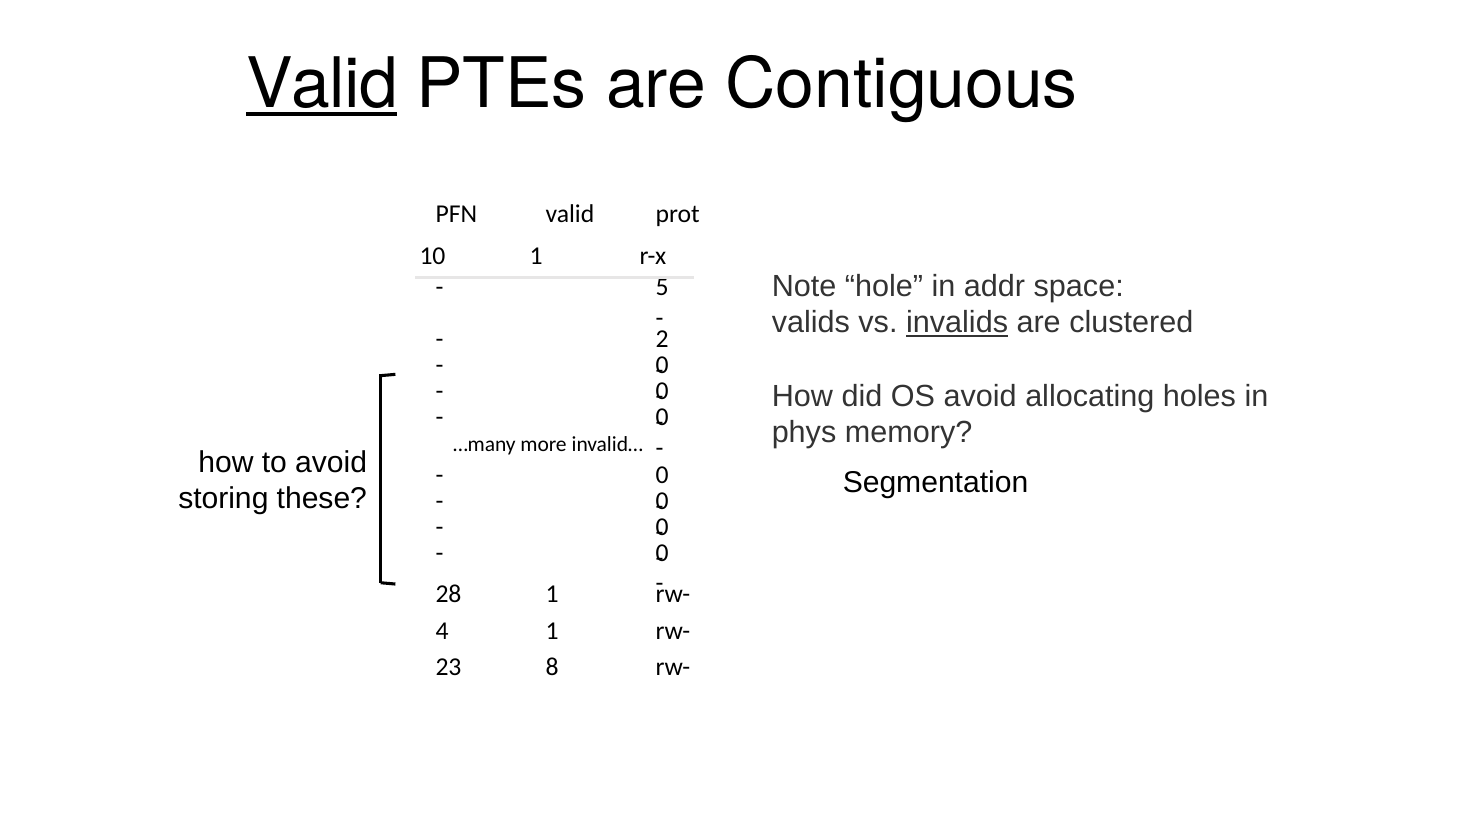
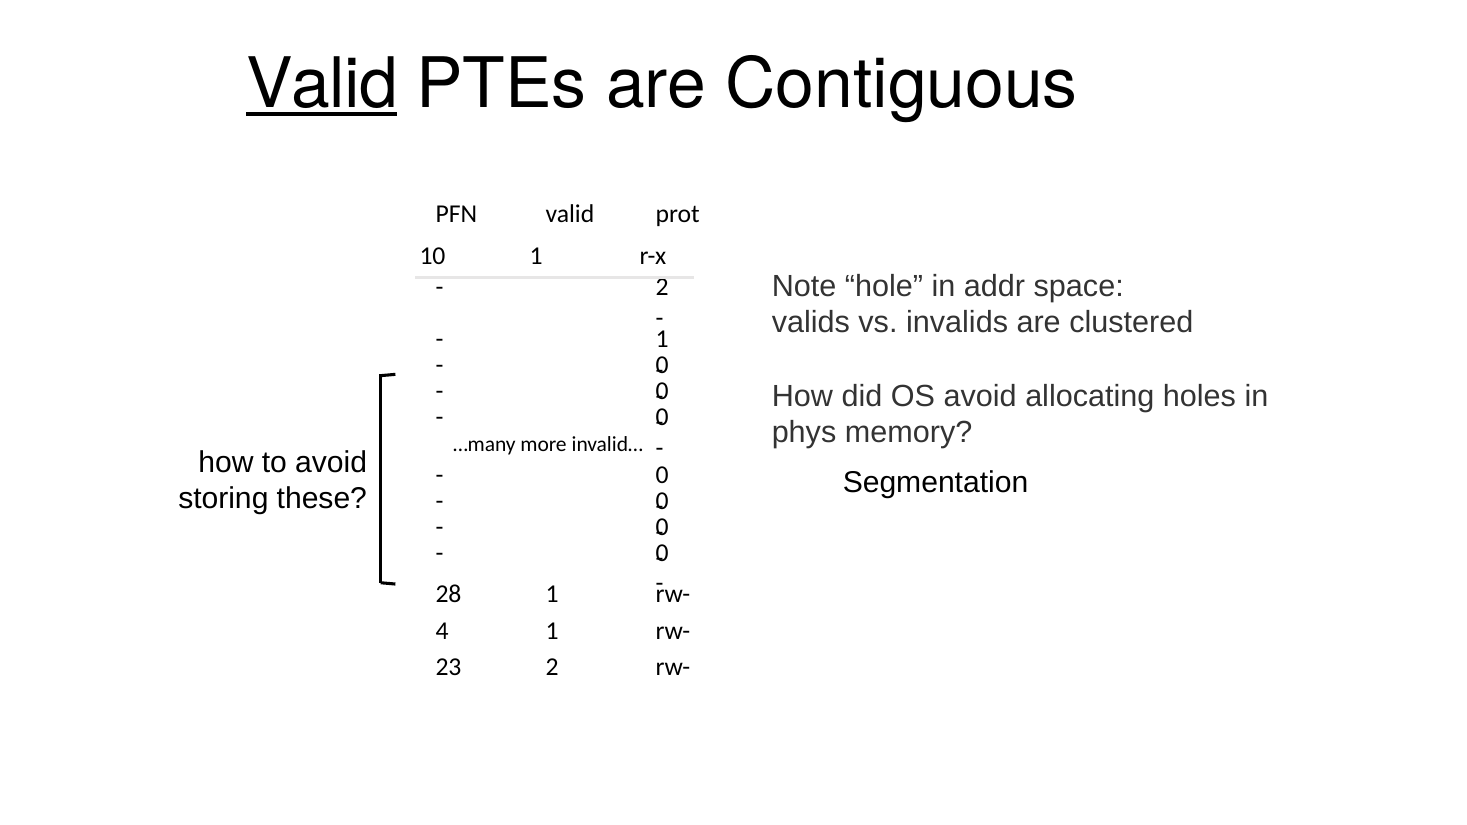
5: 5 -> 2 (662, 288)
invalids underline: present -> none (957, 323)
2: 2 -> 1 (662, 339)
23 8: 8 -> 2 (552, 667)
